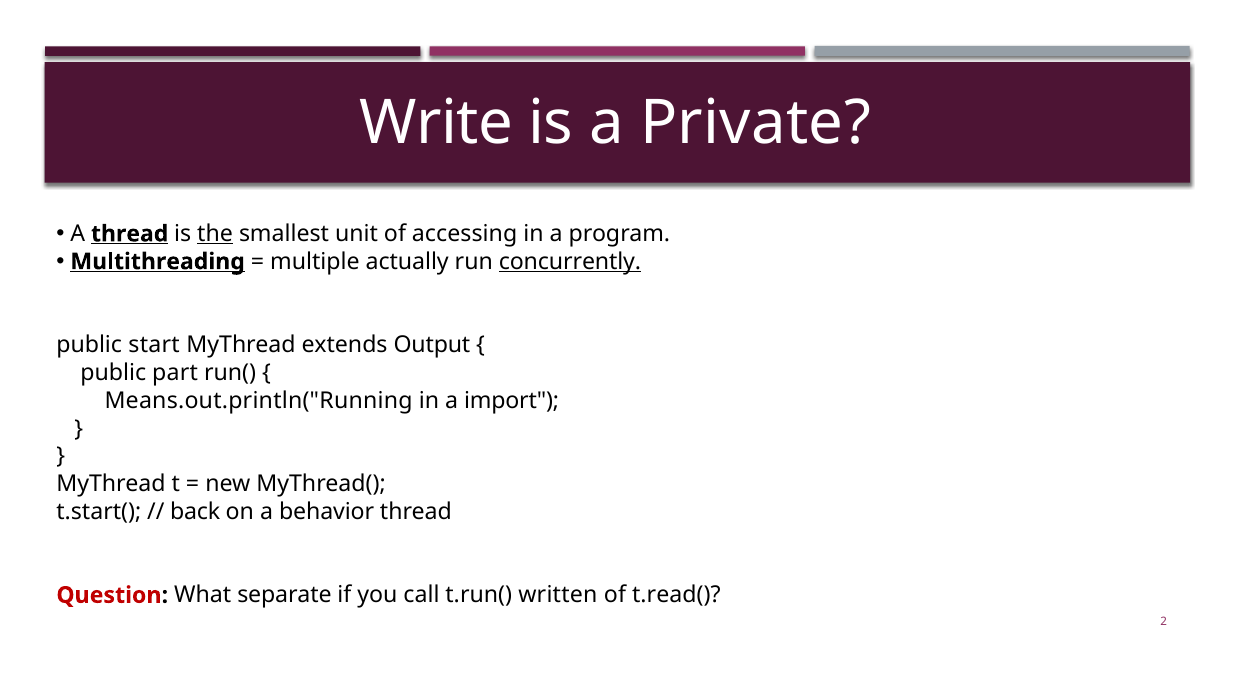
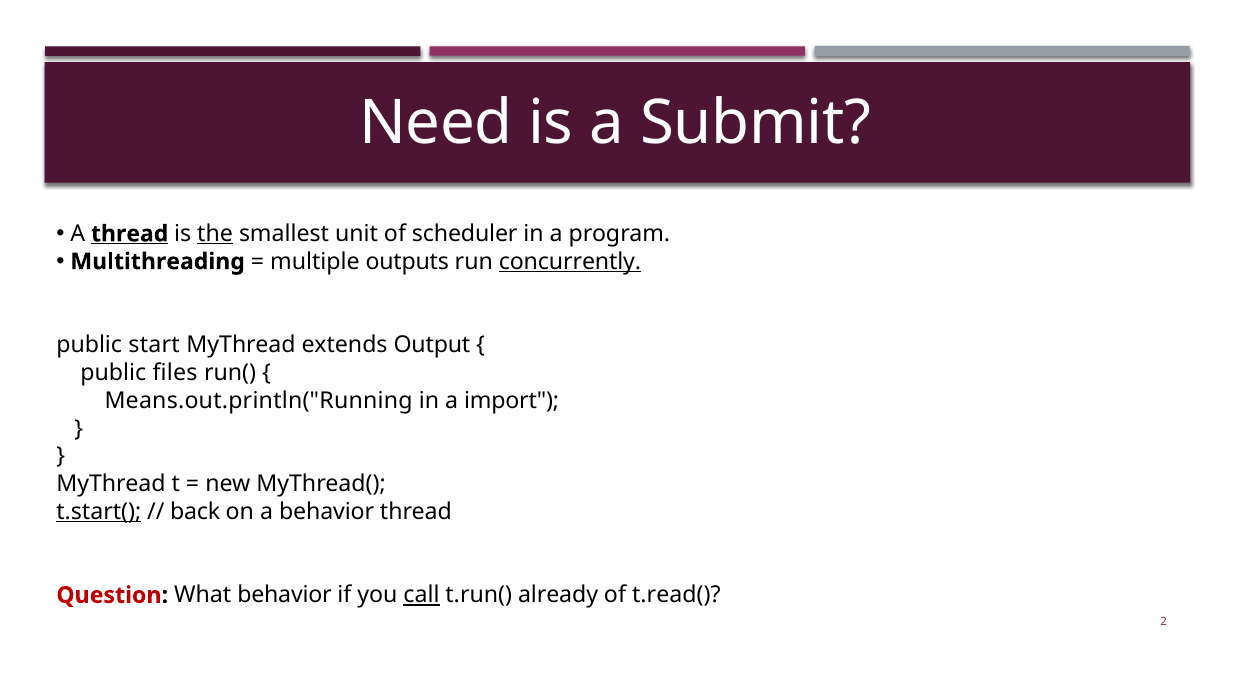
Write: Write -> Need (436, 123)
Private: Private -> Submit (756, 123)
accessing: accessing -> scheduler (465, 234)
Multithreading underline: present -> none (158, 261)
actually: actually -> outputs (407, 261)
part: part -> files (175, 373)
t.start( underline: none -> present (99, 512)
What separate: separate -> behavior (284, 595)
call underline: none -> present (422, 595)
written: written -> already (558, 595)
